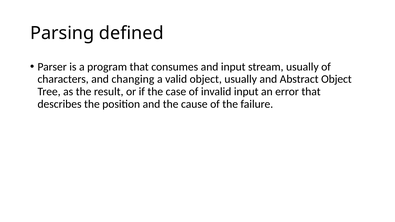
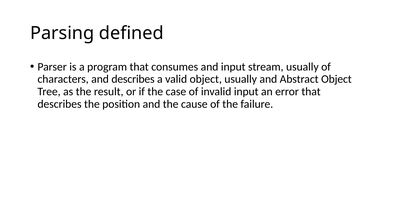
and changing: changing -> describes (133, 79)
